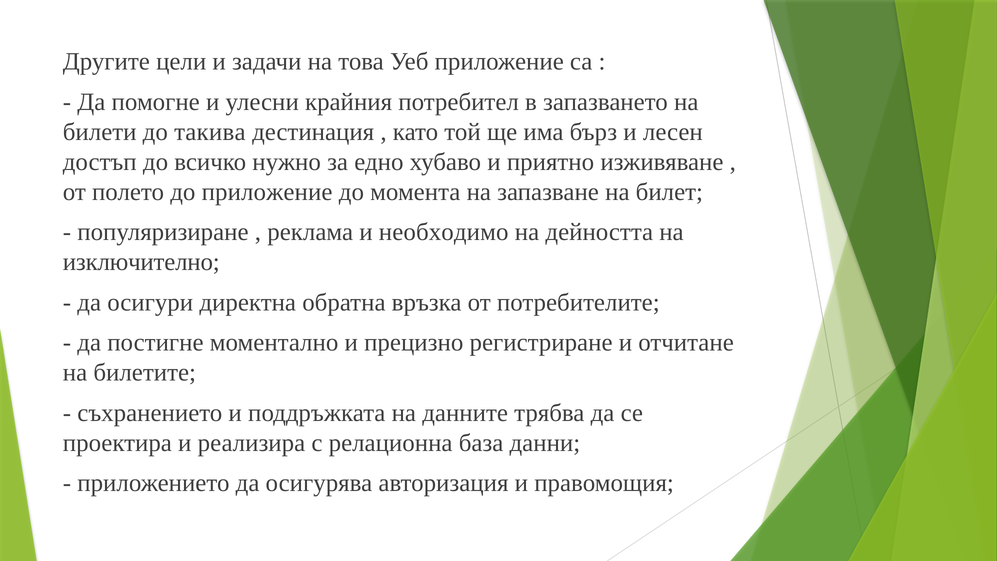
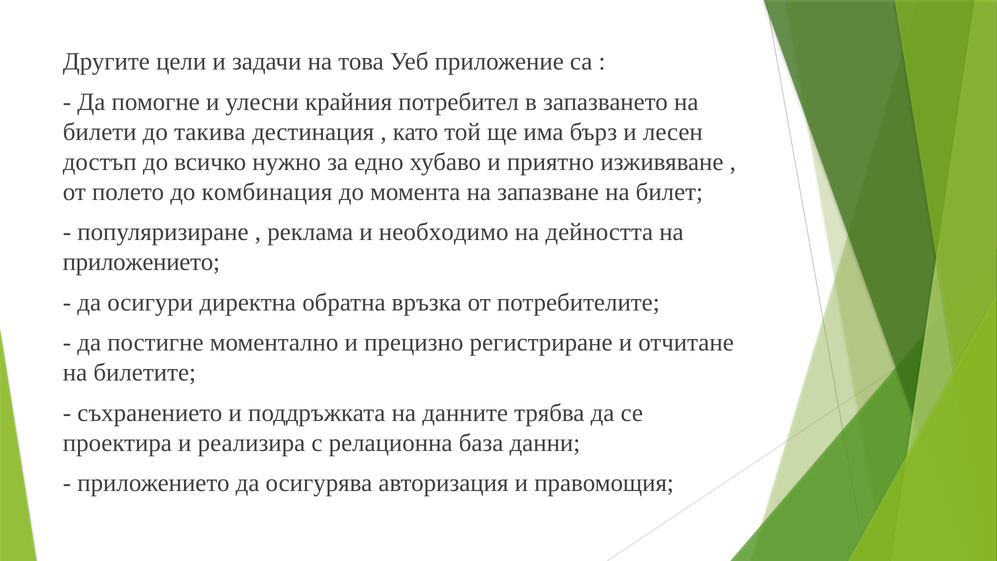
до приложение: приложение -> комбинация (267, 192)
изключително: изключително -> приложението (141, 262)
